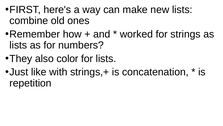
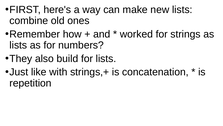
color: color -> build (67, 58)
